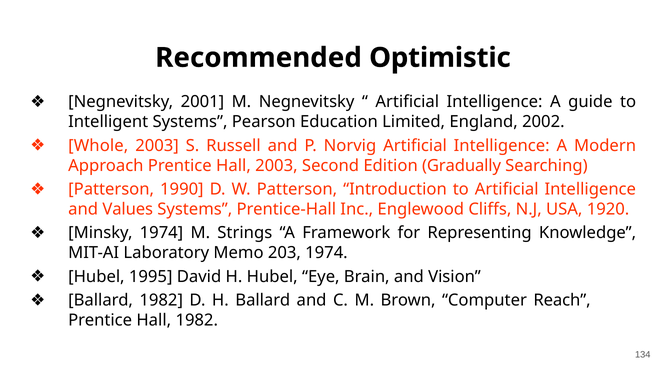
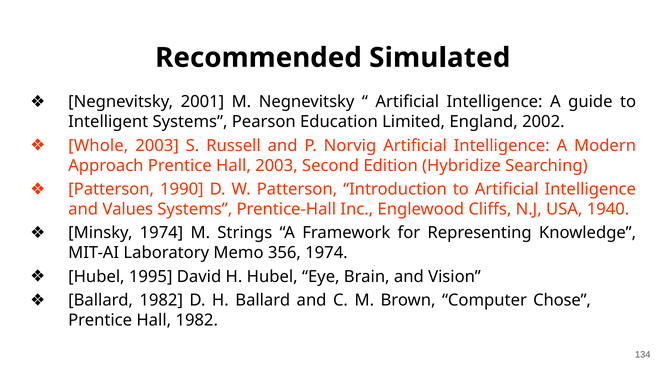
Optimistic: Optimistic -> Simulated (440, 58)
Gradually: Gradually -> Hybridize (461, 165)
1920: 1920 -> 1940 (608, 209)
203: 203 -> 356 (284, 253)
Reach: Reach -> Chose (562, 300)
